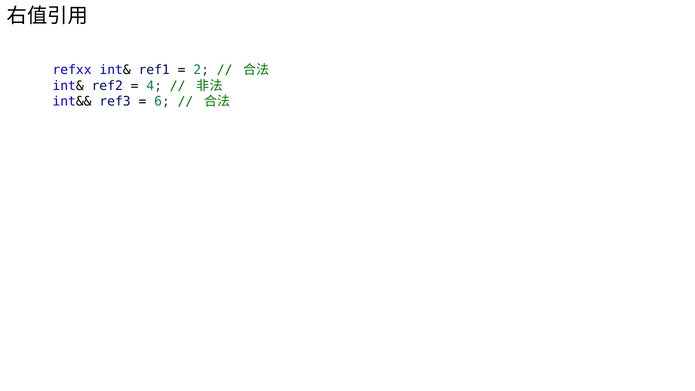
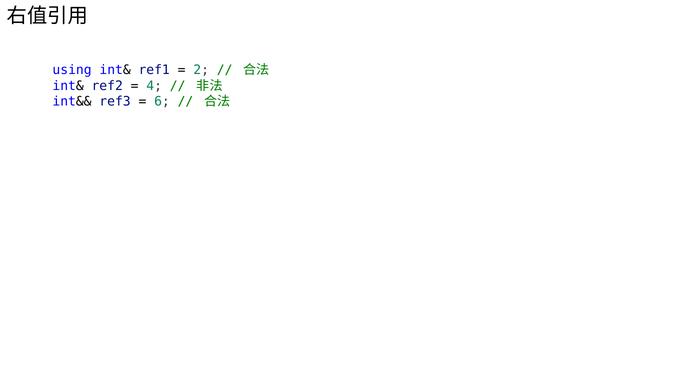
refxx: refxx -> using (72, 70)
